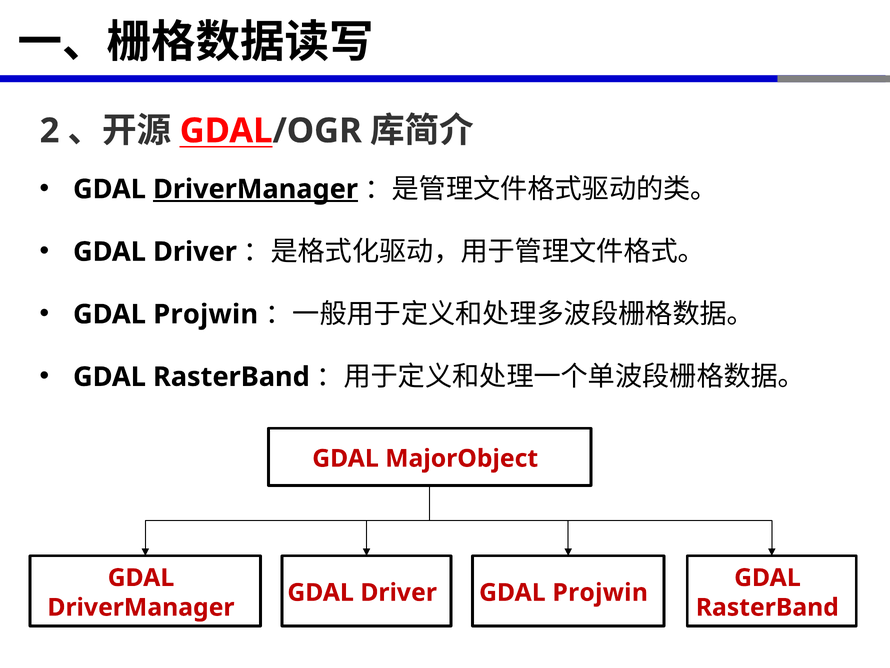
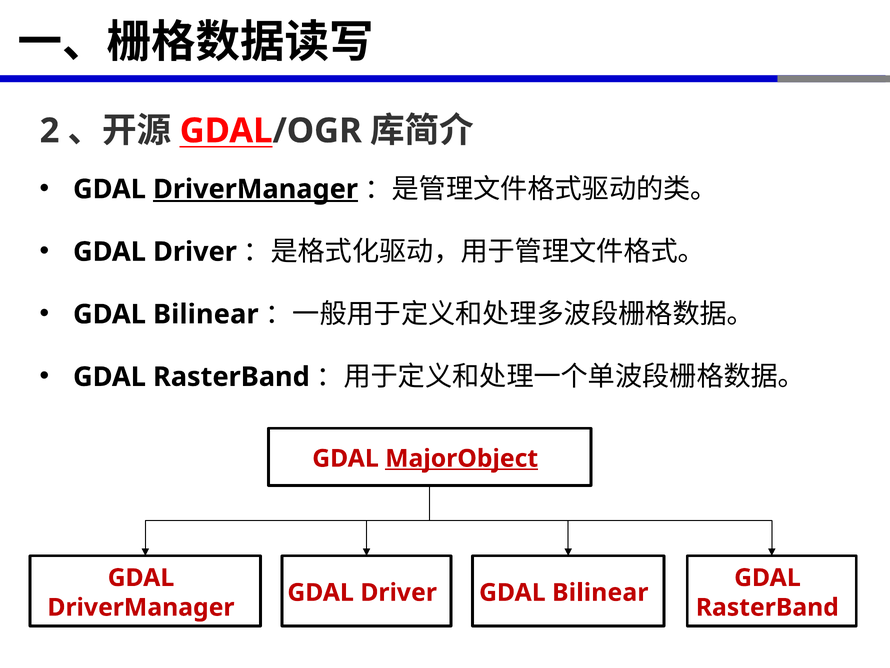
Projwin: Projwin -> Bilinear (206, 314)
MajorObject underline: none -> present (462, 458)
Projwin: Projwin -> Bilinear (600, 592)
